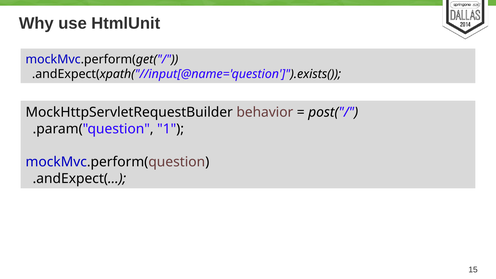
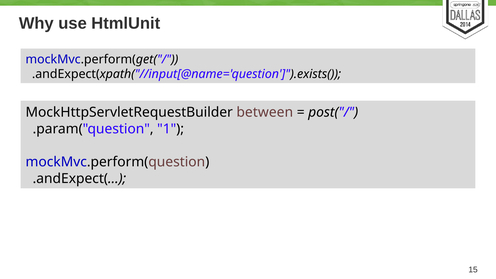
behavior: behavior -> between (265, 112)
